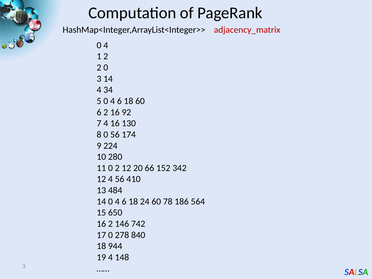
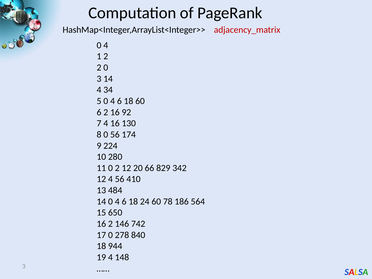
152: 152 -> 829 (163, 168)
